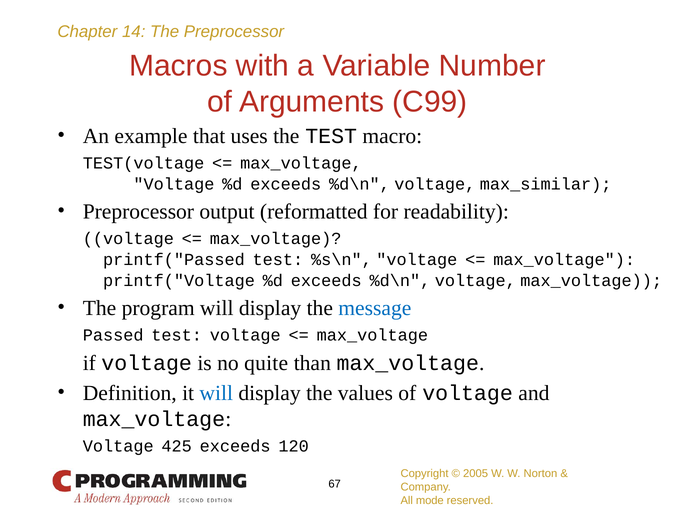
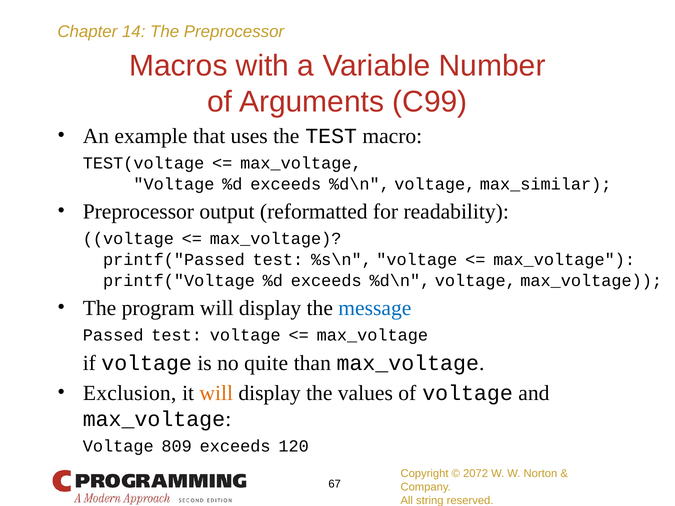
Definition: Definition -> Exclusion (130, 393)
will colour: blue -> orange (216, 393)
425: 425 -> 809 (177, 446)
2005: 2005 -> 2072 (476, 474)
mode: mode -> string (430, 501)
